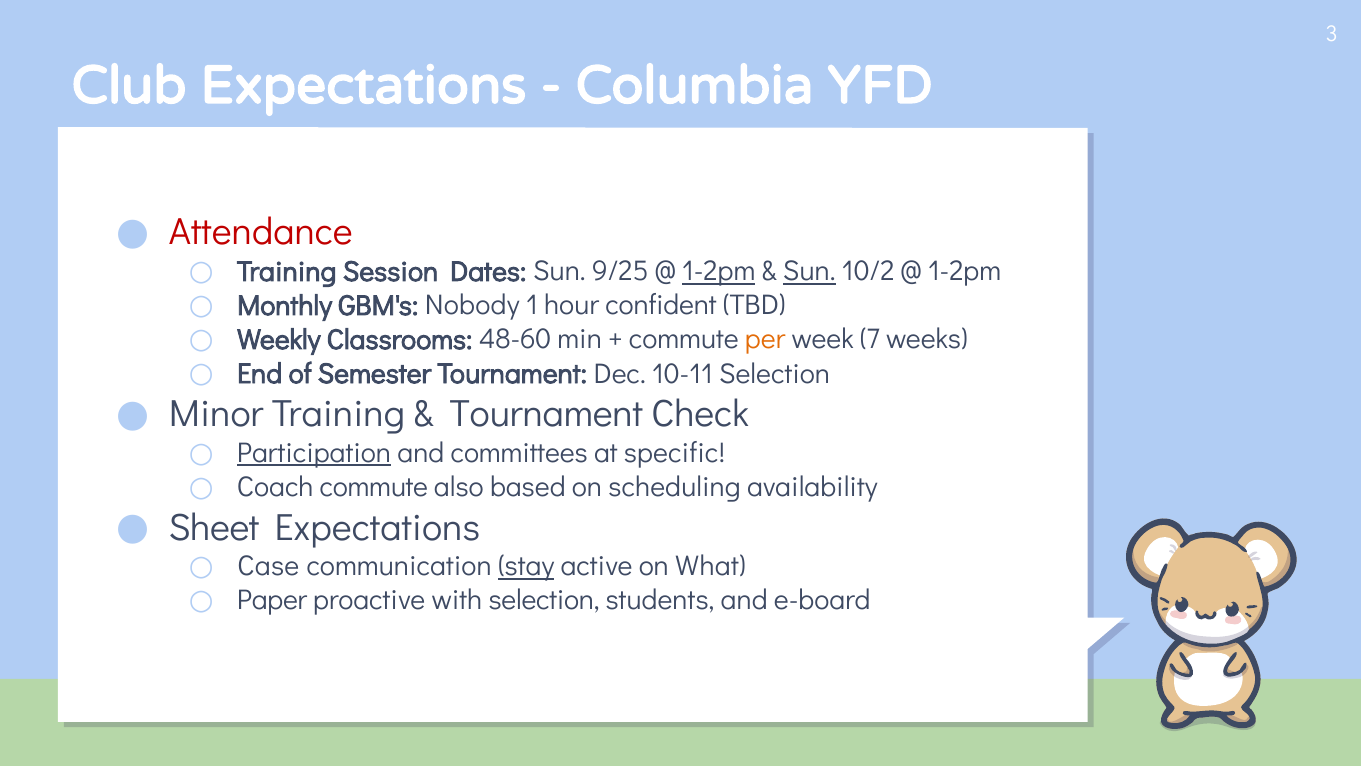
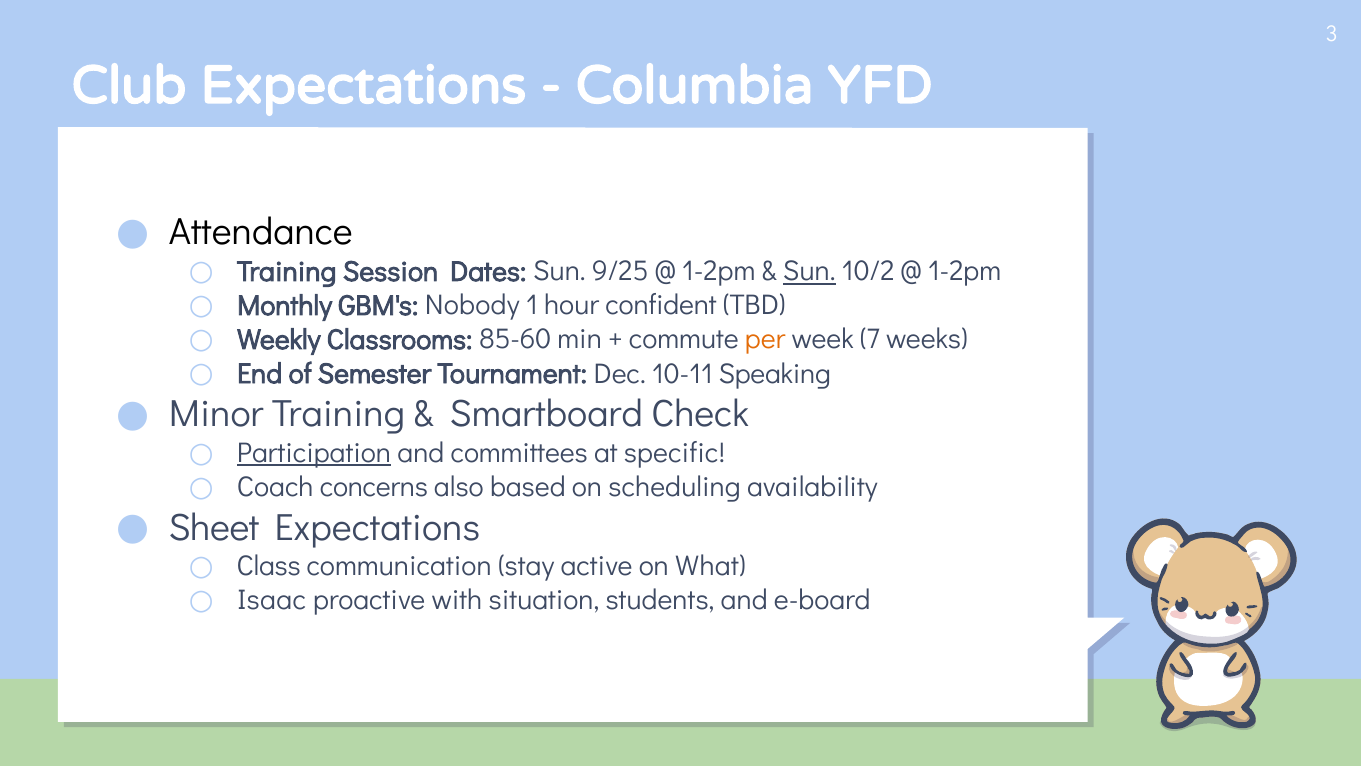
Attendance colour: red -> black (261, 232)
1-2pm underline: present -> none (719, 271)
48-60: 48-60 -> 85-60 (515, 339)
10-11 Selection: Selection -> Speaking (775, 373)
Tournament: Tournament -> Smartboard (546, 414)
Coach commute: commute -> concerns (374, 487)
Case: Case -> Class (269, 566)
stay underline: present -> none (526, 566)
Paper: Paper -> Isaac (272, 600)
with selection: selection -> situation (544, 600)
